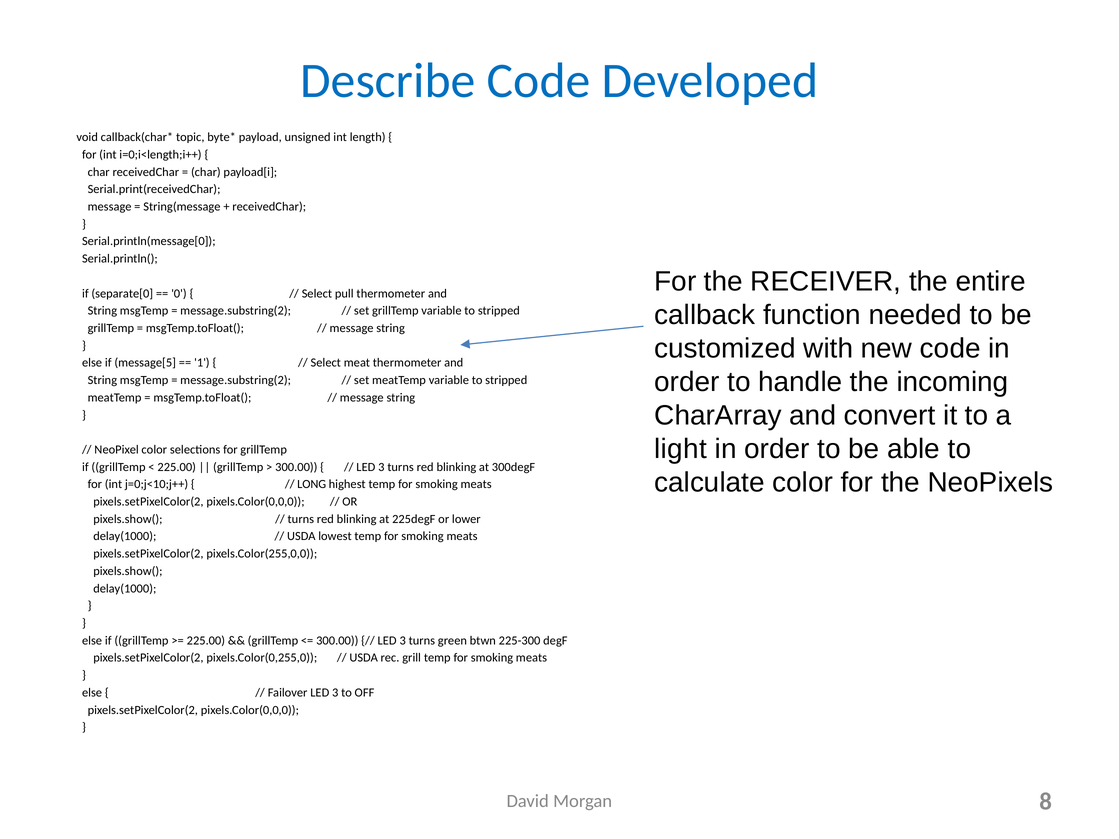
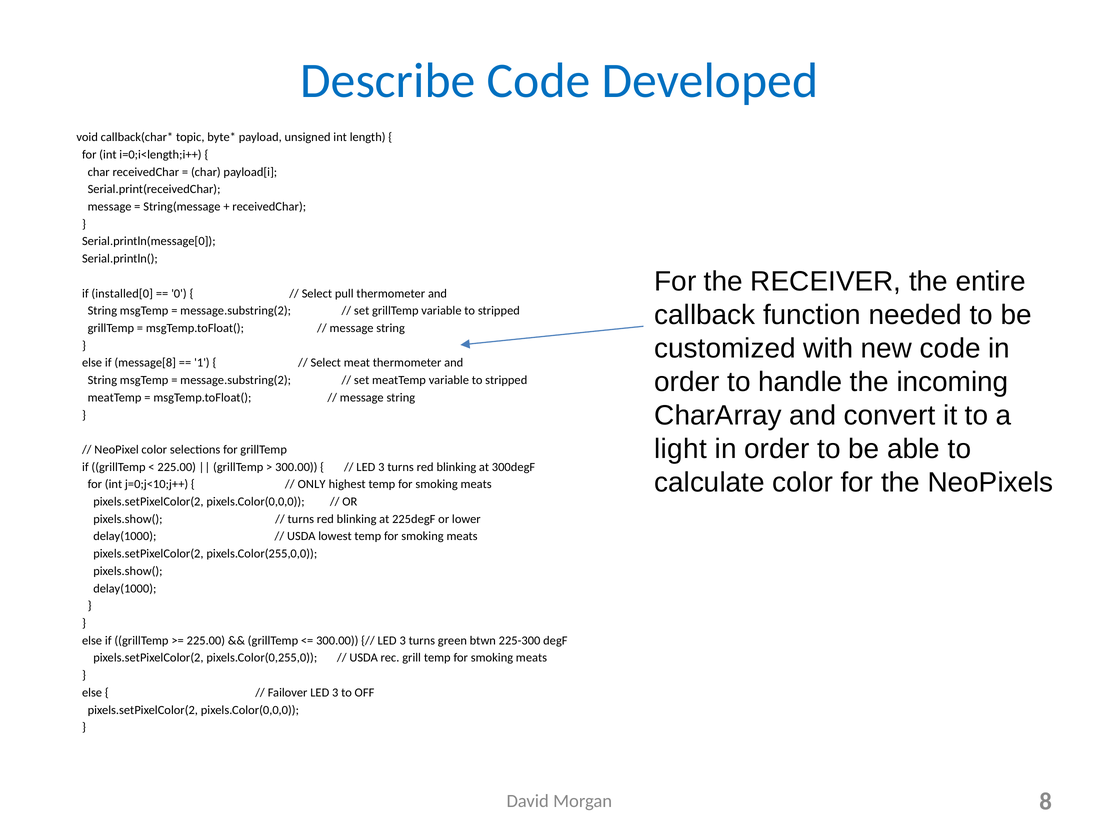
separate[0: separate[0 -> installed[0 (122, 294)
message[5: message[5 -> message[8 (145, 363)
LONG: LONG -> ONLY (312, 484)
